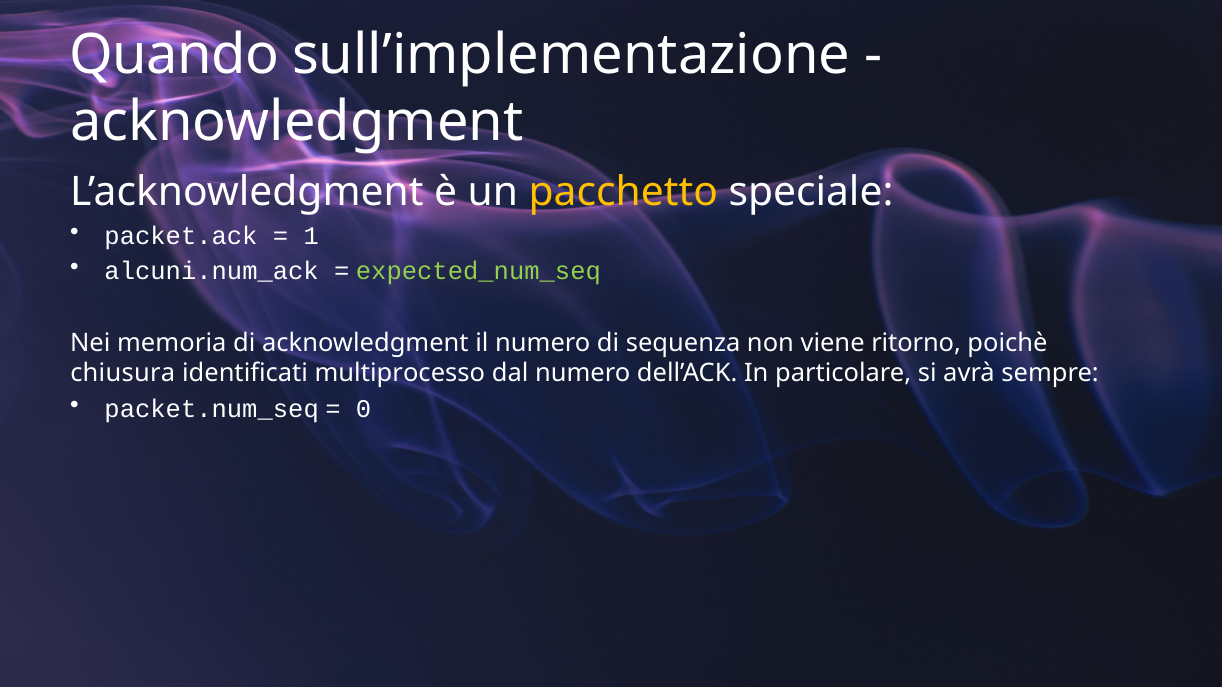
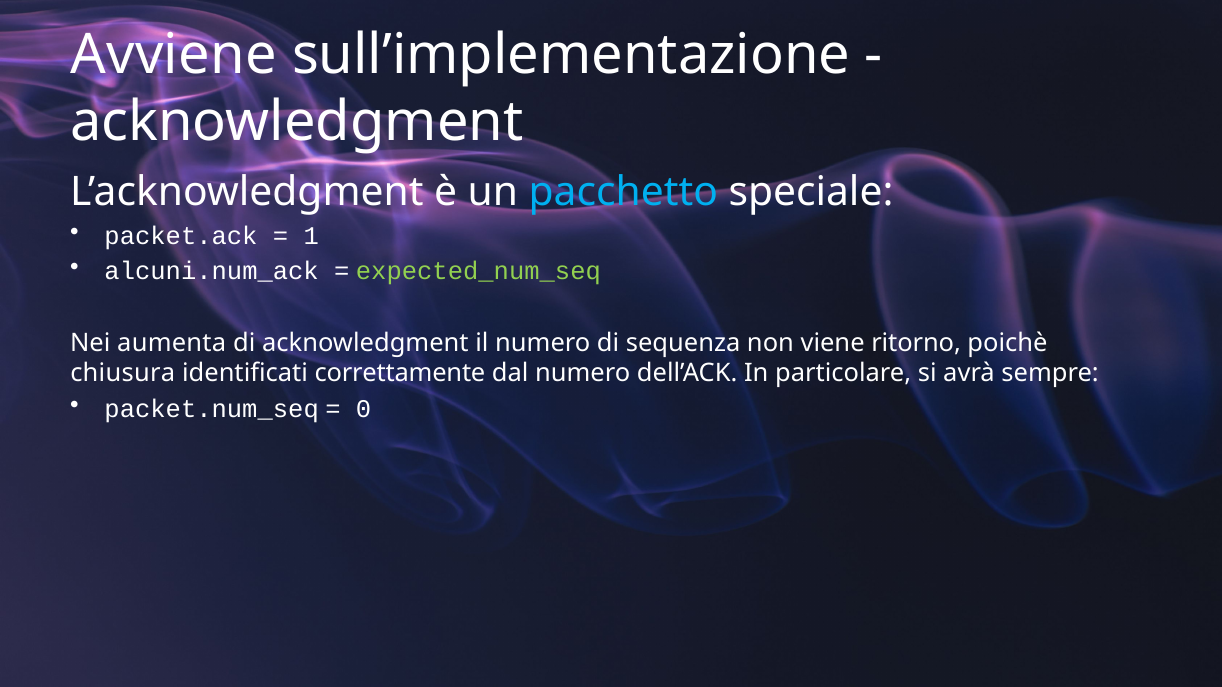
Quando: Quando -> Avviene (174, 55)
pacchetto colour: yellow -> light blue (623, 192)
memoria: memoria -> aumenta (172, 343)
multiprocesso: multiprocesso -> correttamente (400, 373)
